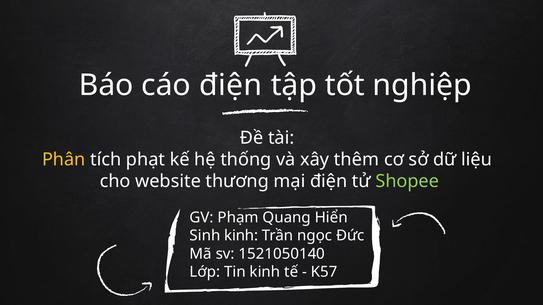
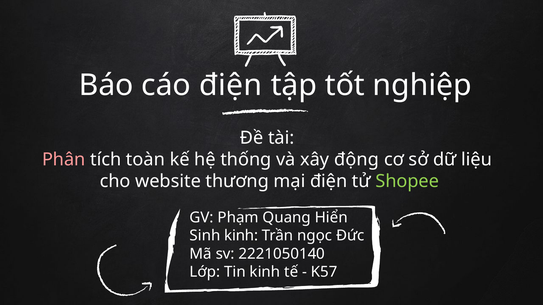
Phân colour: yellow -> pink (64, 160)
phạt: phạt -> toàn (145, 160)
thêm: thêm -> động (357, 160)
1521050140: 1521050140 -> 2221050140 (282, 254)
